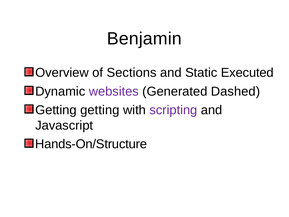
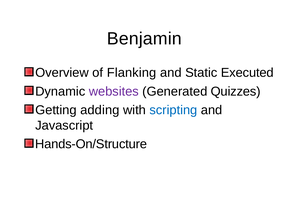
Sections: Sections -> Flanking (132, 73)
Dashed: Dashed -> Quizzes (236, 91)
Getting getting: getting -> adding (100, 110)
scripting colour: purple -> blue (173, 110)
